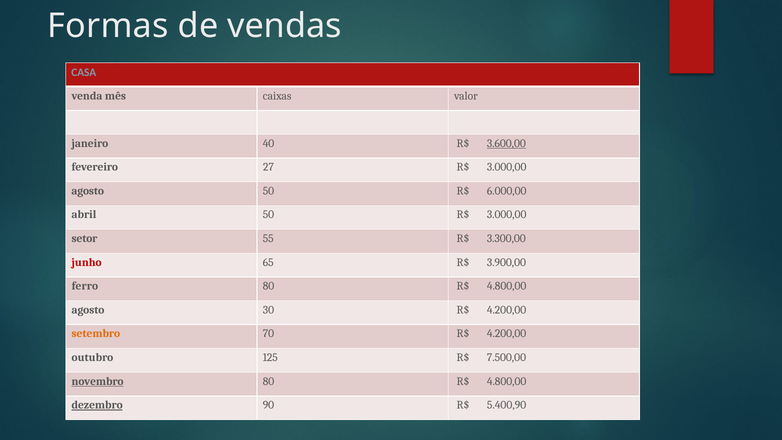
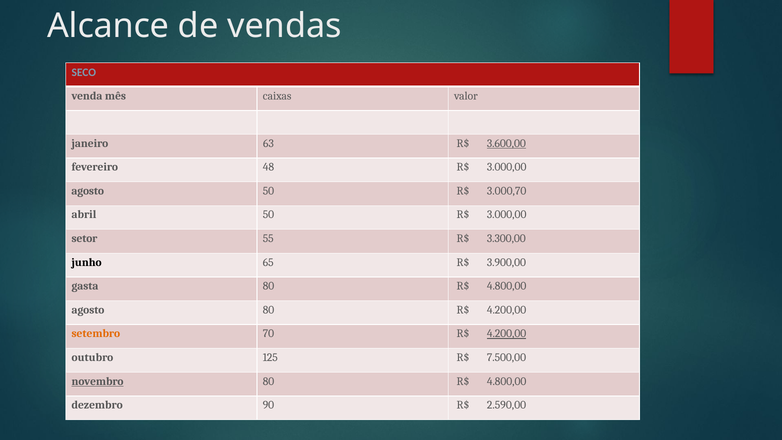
Formas: Formas -> Alcance (108, 26)
CASA: CASA -> SECO (84, 73)
40: 40 -> 63 (268, 143)
27: 27 -> 48 (268, 167)
6.000,00: 6.000,00 -> 3.000,70 (507, 191)
junho colour: red -> black (87, 262)
ferro: ferro -> gasta (85, 286)
agosto 30: 30 -> 80 (269, 310)
4.200,00 underline: none -> present (507, 334)
dezembro underline: present -> none (97, 405)
5.400,90: 5.400,90 -> 2.590,00 (507, 405)
